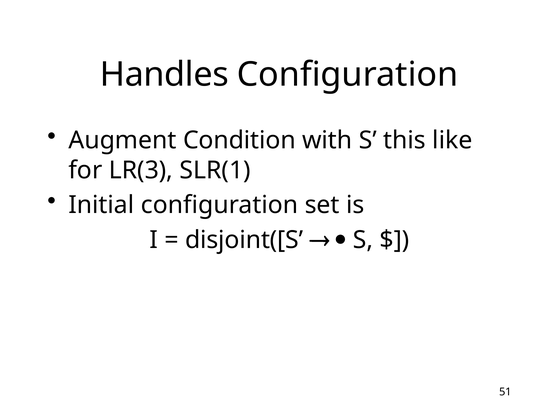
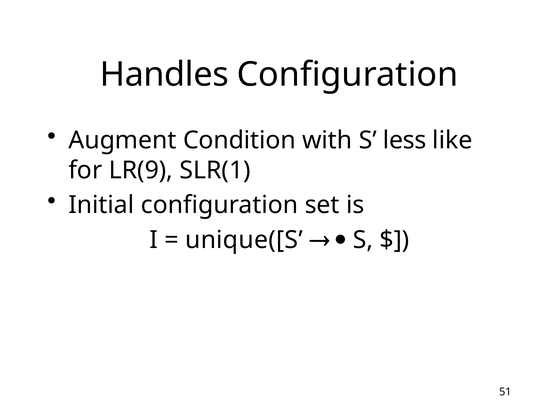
this: this -> less (405, 141)
LR(3: LR(3 -> LR(9 (141, 170)
disjoint([S: disjoint([S -> unique([S (244, 240)
